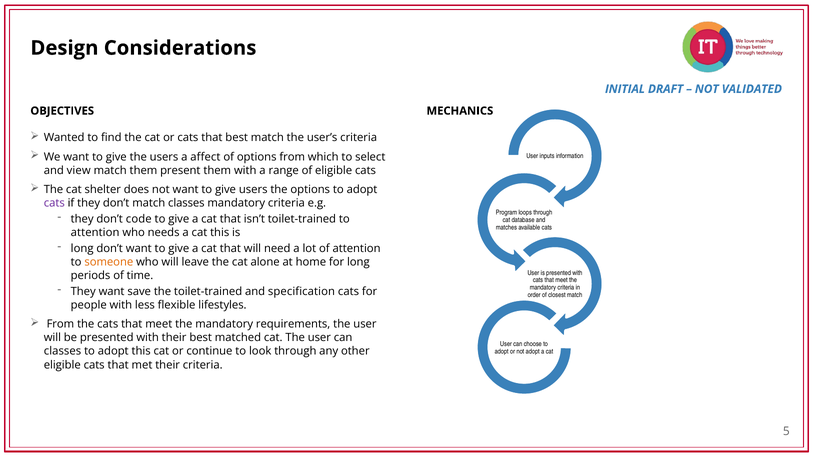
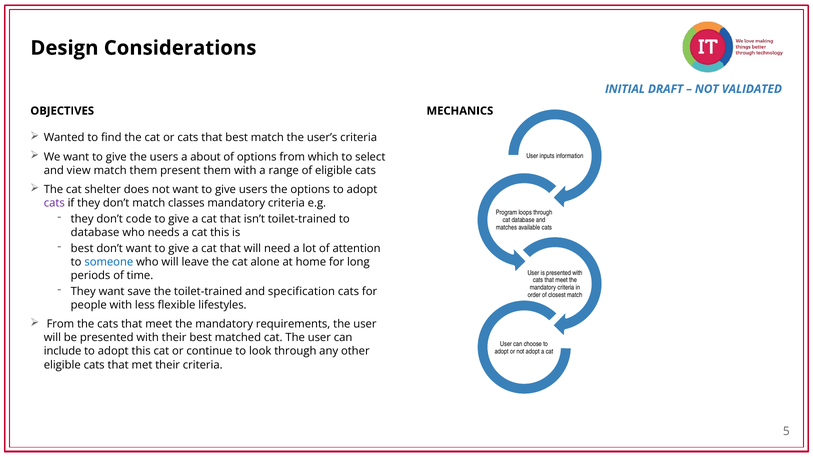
affect: affect -> about (206, 157)
attention: attention -> database (95, 233)
long: long -> best (82, 249)
someone colour: orange -> blue (109, 262)
classes: classes -> include (63, 351)
